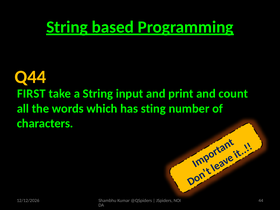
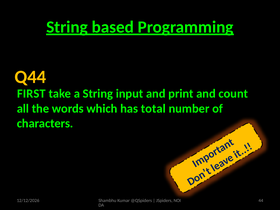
sting: sting -> total (153, 109)
